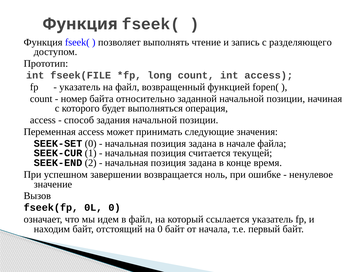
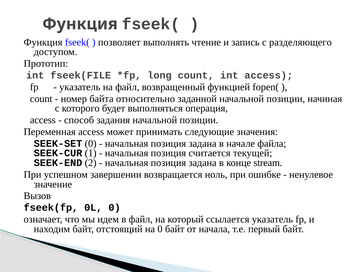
время: время -> stream (268, 163)
